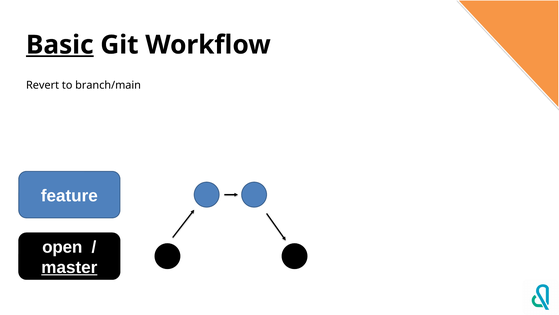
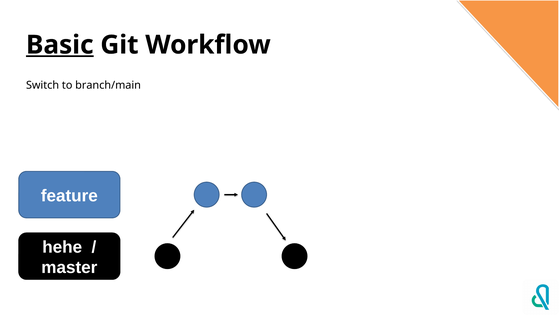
Revert: Revert -> Switch (43, 85)
open: open -> hehe (62, 247)
master underline: present -> none (69, 267)
